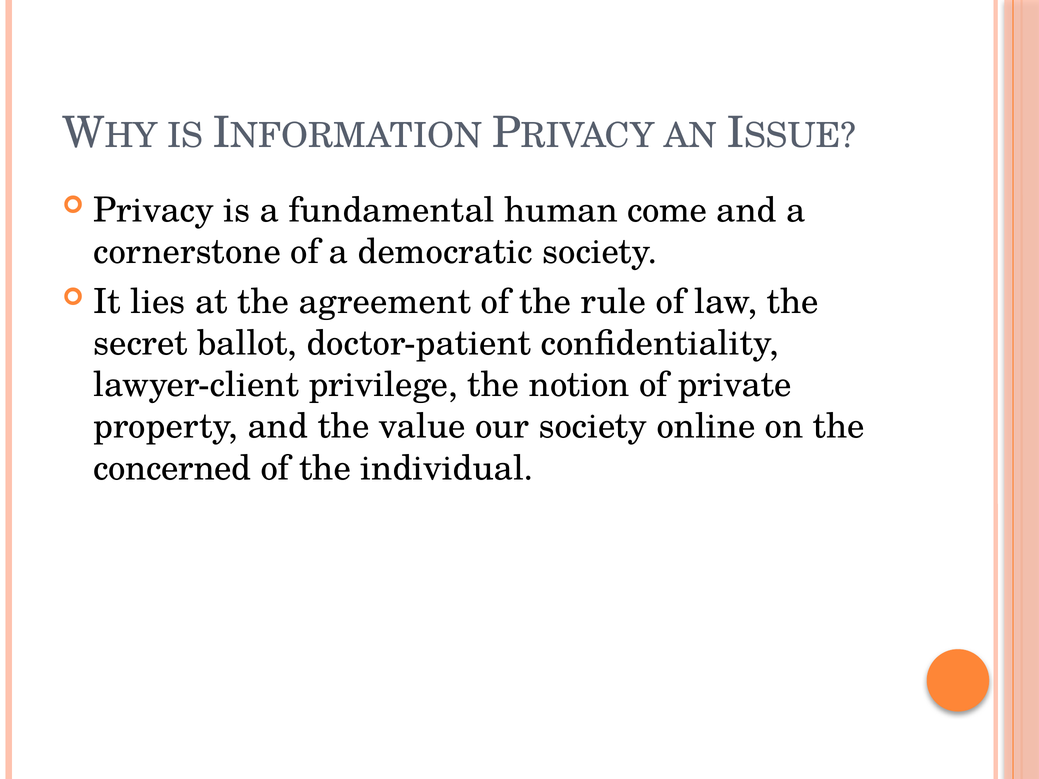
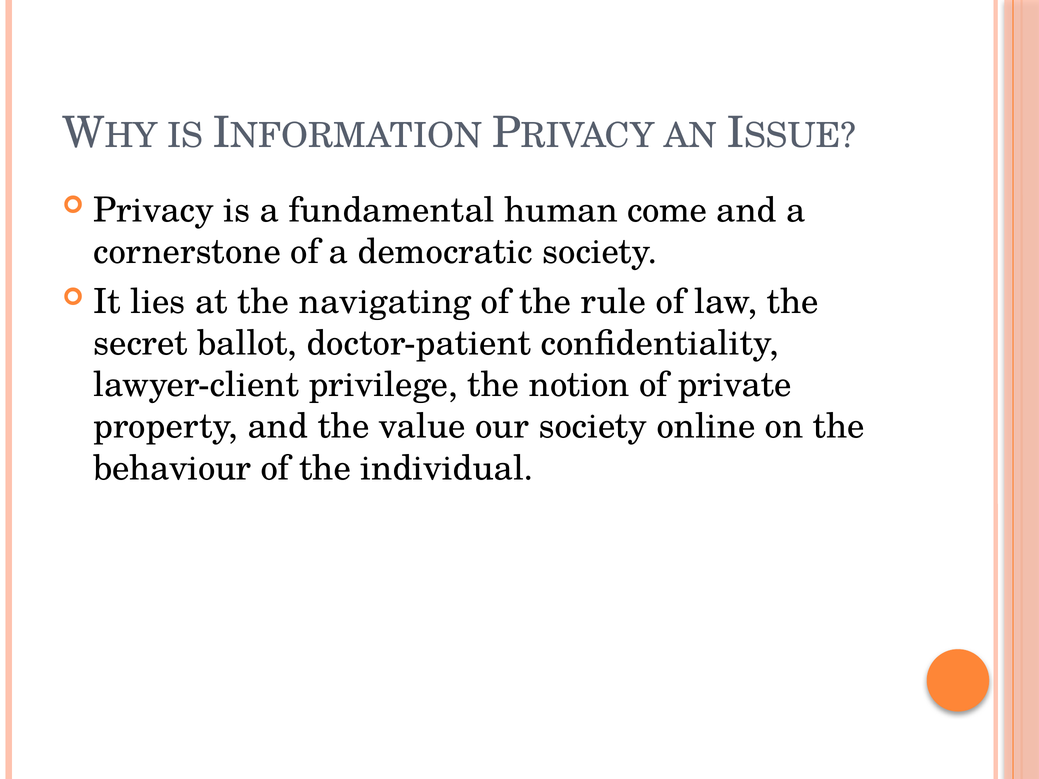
agreement: agreement -> navigating (385, 302)
concerned: concerned -> behaviour (172, 468)
